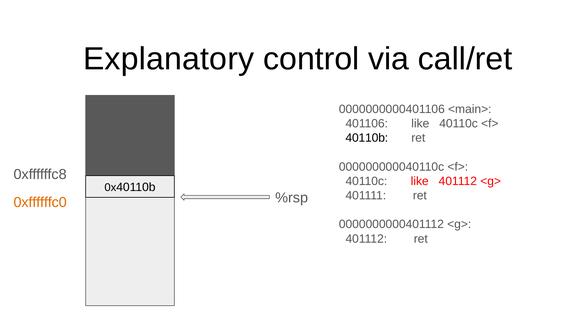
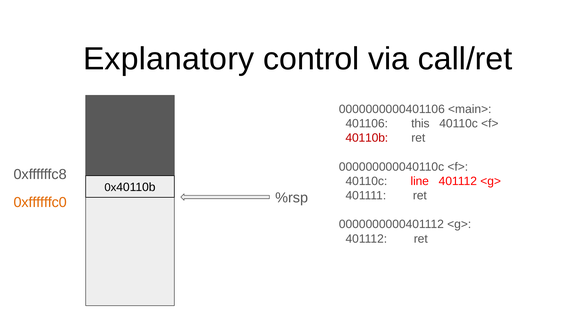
401106 like: like -> this (420, 124)
40110b colour: black -> red (367, 138)
40110c like: like -> line (420, 181)
